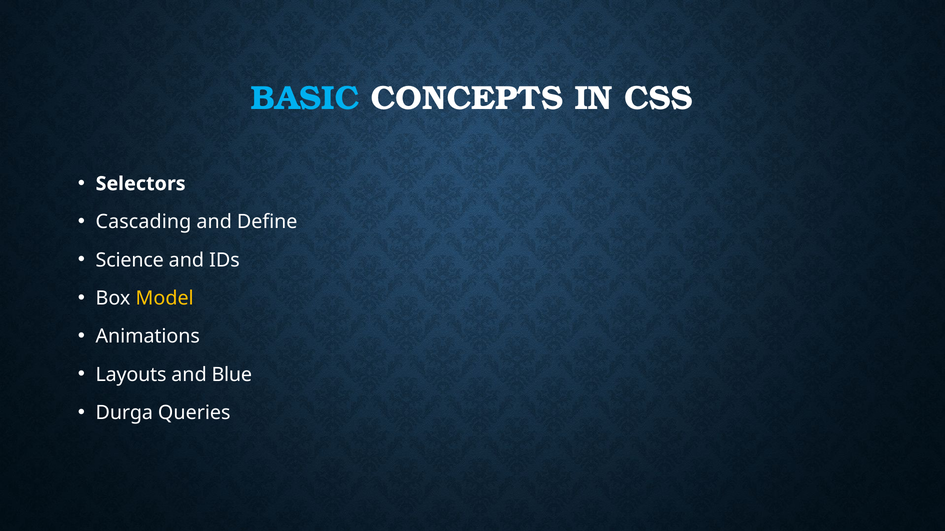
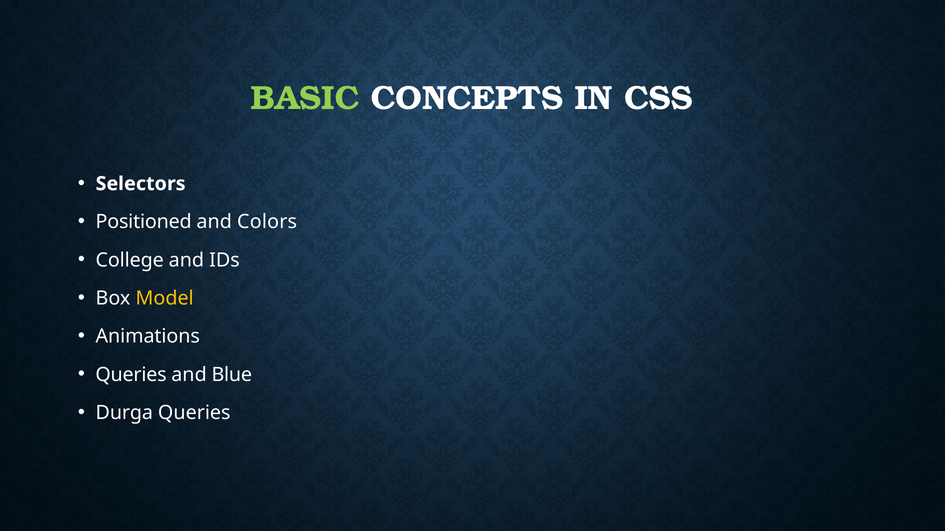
BASIC colour: light blue -> light green (305, 98)
Cascading: Cascading -> Positioned (144, 222)
Define: Define -> Colors (267, 222)
Science: Science -> College (130, 260)
Layouts: Layouts -> Queries (131, 375)
